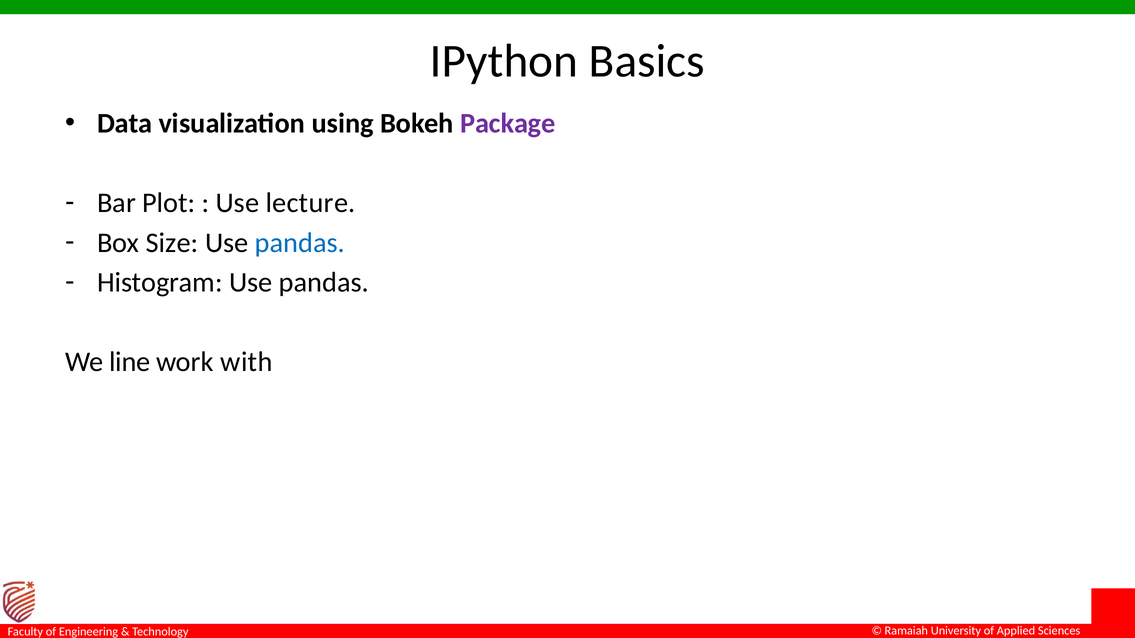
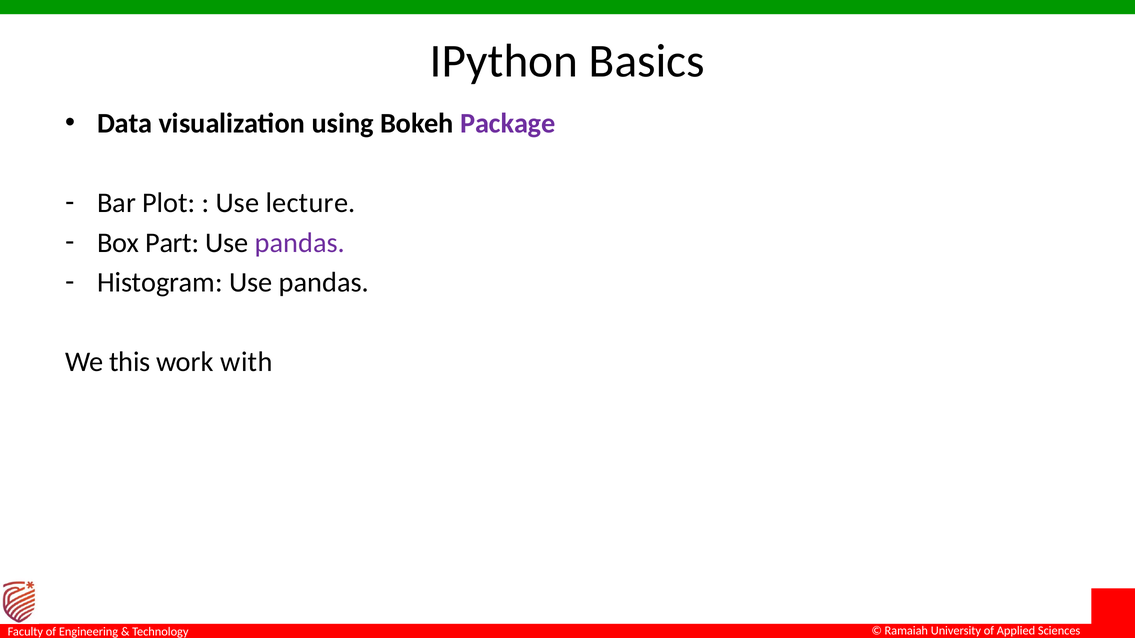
Size: Size -> Part (172, 243)
pandas colour: blue -> purple (300, 243)
line: line -> this (130, 362)
